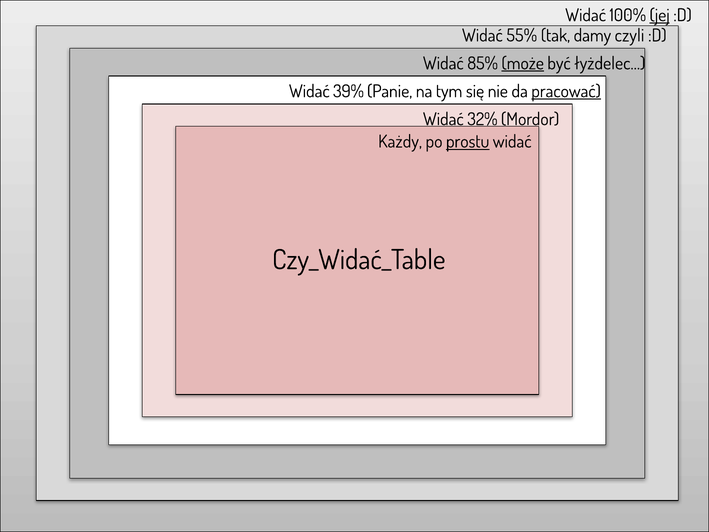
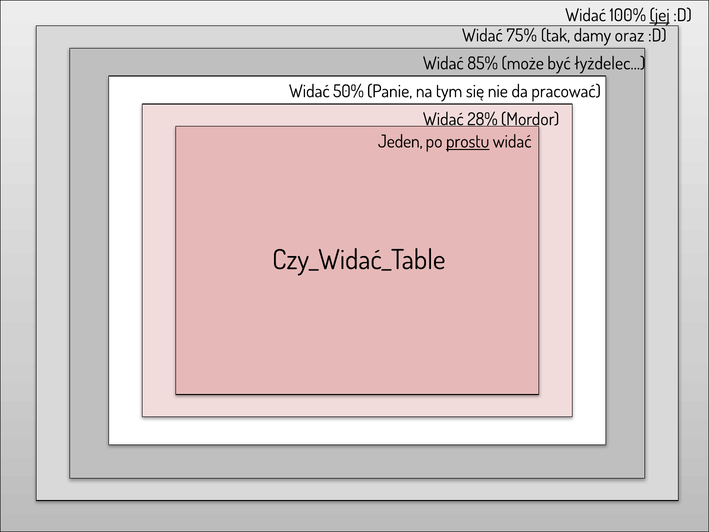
55%: 55% -> 75% (522, 36)
czyli: czyli -> oraz (629, 36)
może underline: present -> none (523, 63)
39%: 39% -> 50% (348, 91)
pracować underline: present -> none (566, 91)
32%: 32% -> 28% (482, 119)
Każdy: Każdy -> Jeden (400, 142)
